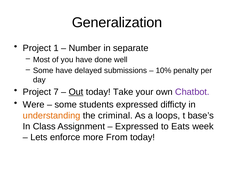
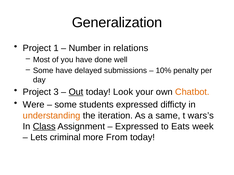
separate: separate -> relations (131, 48)
7: 7 -> 3 (56, 92)
Take: Take -> Look (123, 92)
Chatbot colour: purple -> orange (192, 92)
criminal: criminal -> iteration (115, 116)
loops: loops -> same (168, 116)
base’s: base’s -> wars’s (201, 116)
Class underline: none -> present (44, 127)
enforce: enforce -> criminal (65, 138)
